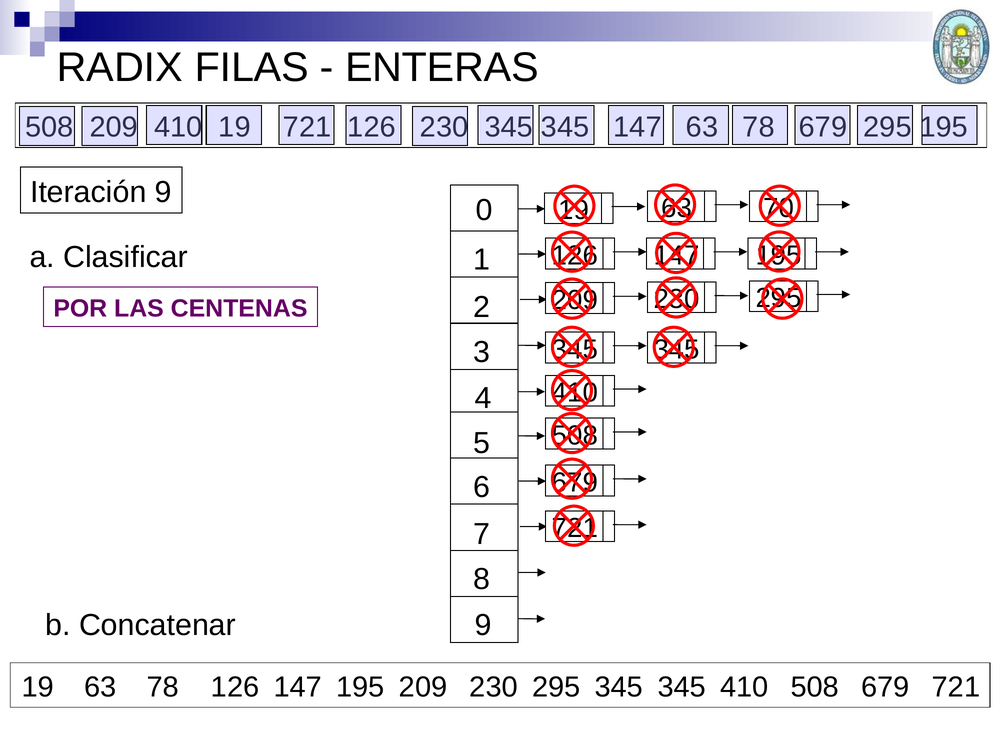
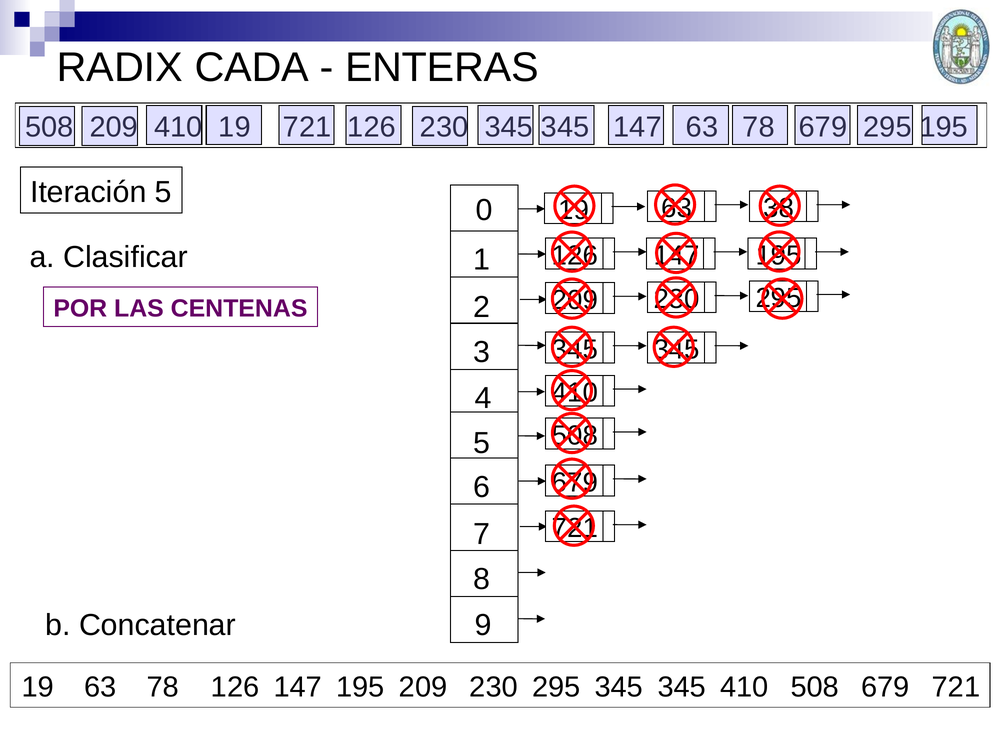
FILAS: FILAS -> CADA (252, 68)
Iteración 9: 9 -> 5 (163, 192)
70: 70 -> 38 (779, 208)
